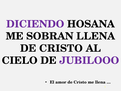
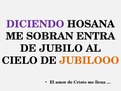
SOBRAN LLENA: LLENA -> ENTRA (96, 36)
CRISTO: CRISTO -> JUBILO (61, 48)
JUBILOOO colour: purple -> orange (89, 60)
